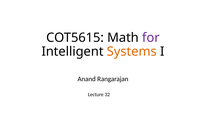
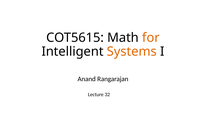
for colour: purple -> orange (151, 38)
